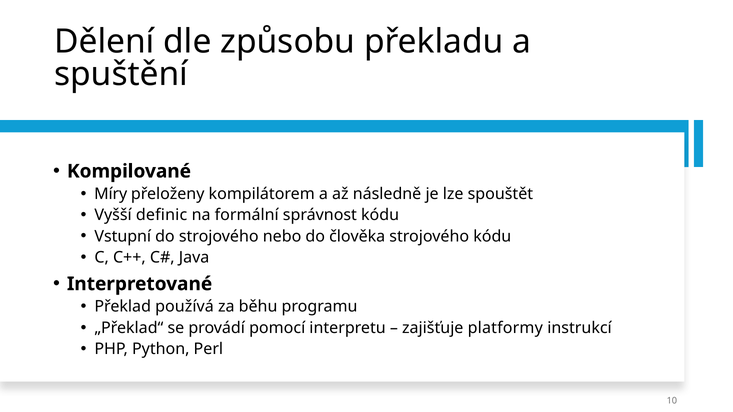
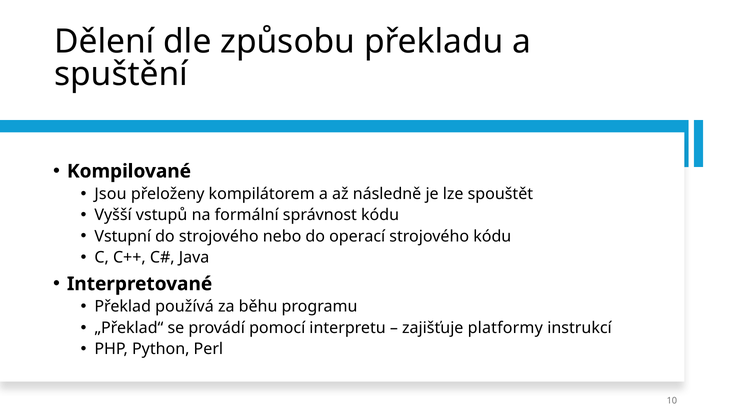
Míry: Míry -> Jsou (111, 194)
definic: definic -> vstupů (162, 215)
člověka: člověka -> operací (357, 236)
